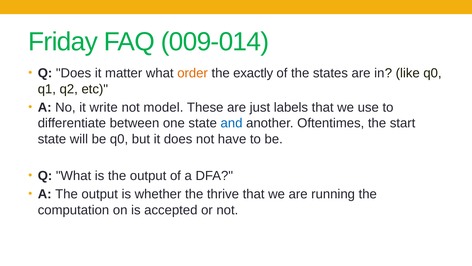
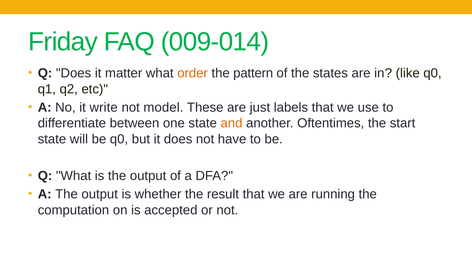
exactly: exactly -> pattern (253, 73)
and colour: blue -> orange (232, 123)
thrive: thrive -> result (223, 194)
